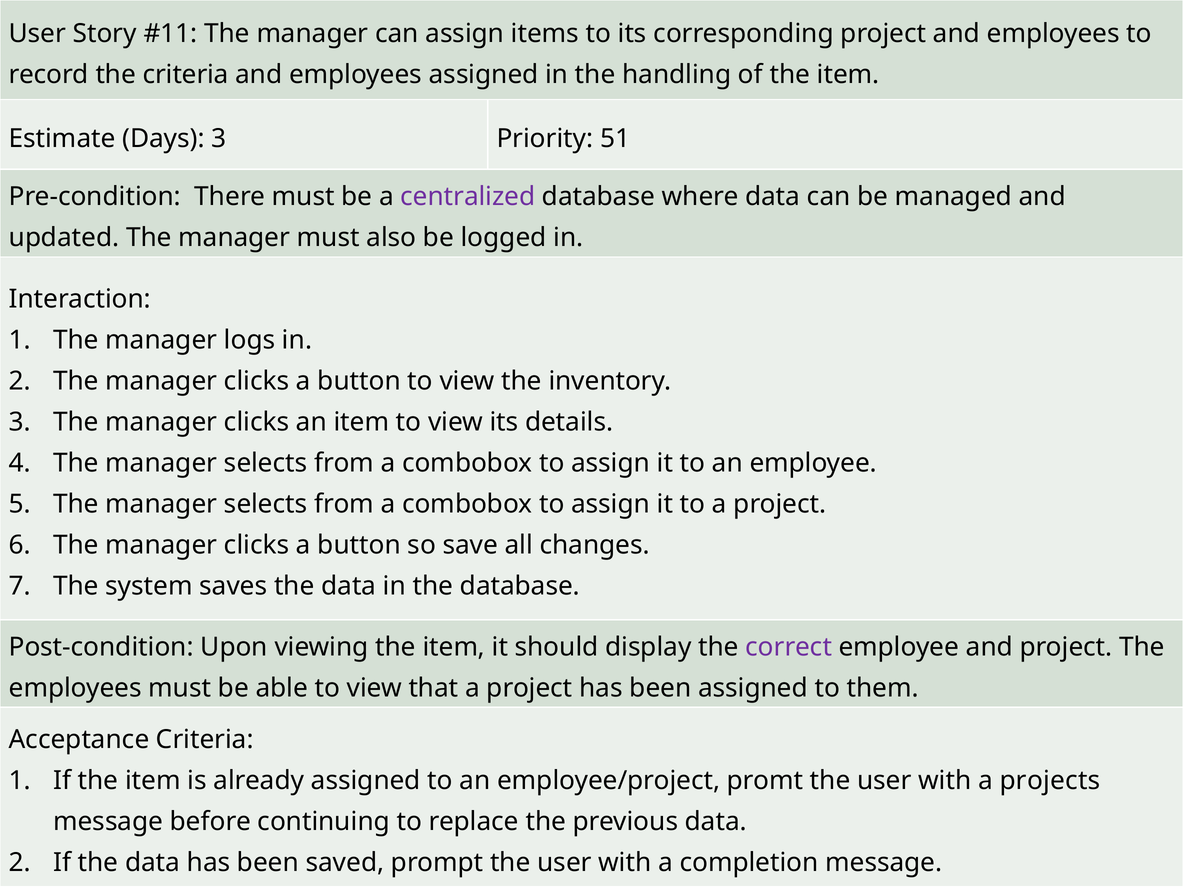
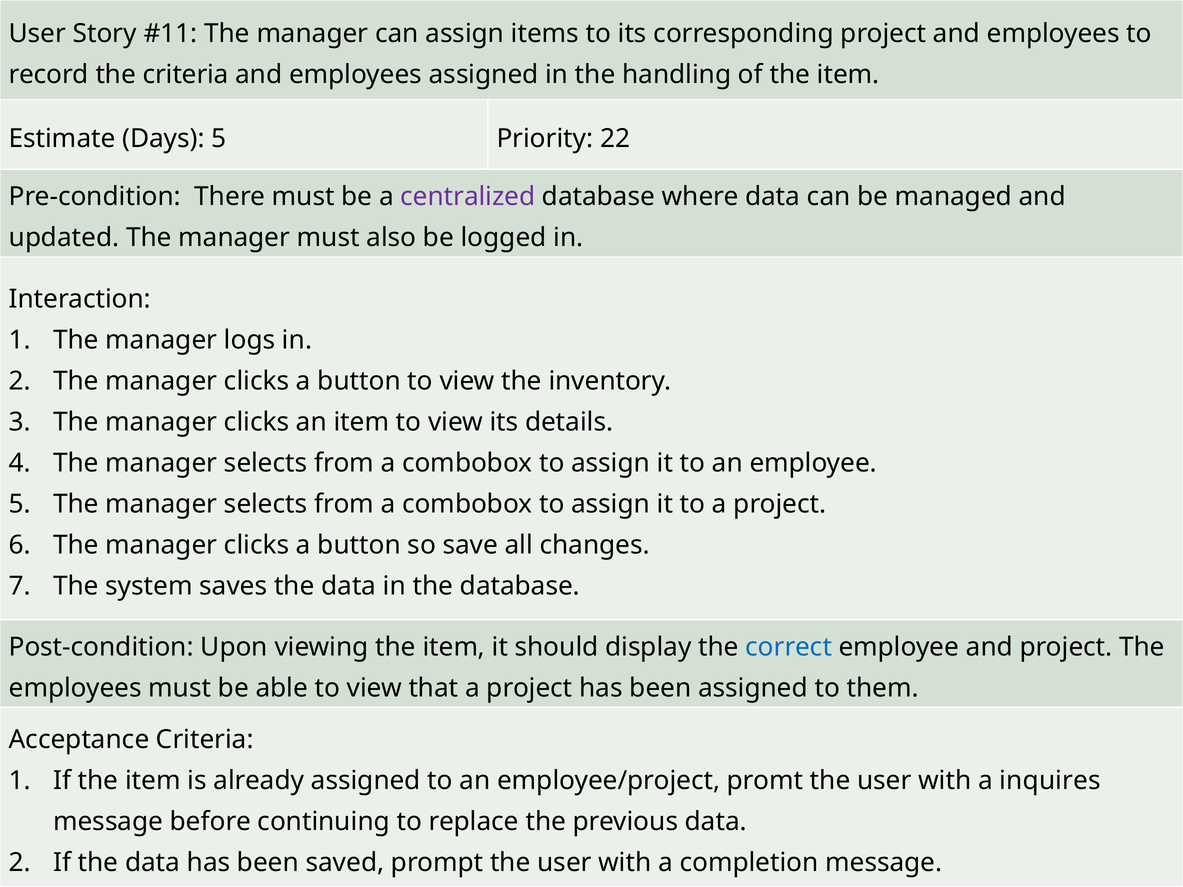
Days 3: 3 -> 5 (219, 139)
51: 51 -> 22 (615, 139)
correct colour: purple -> blue (789, 647)
projects: projects -> inquires (1050, 781)
